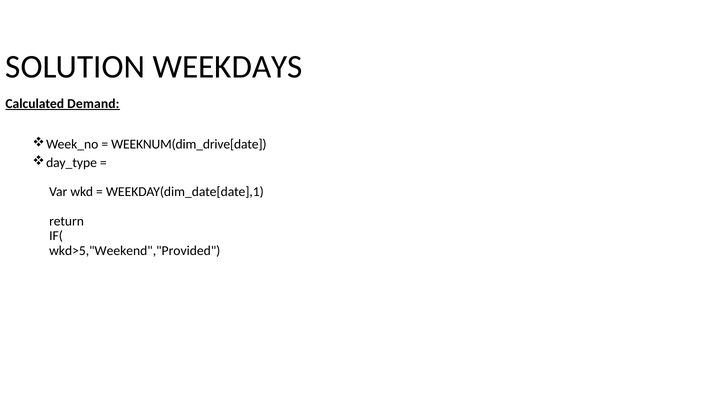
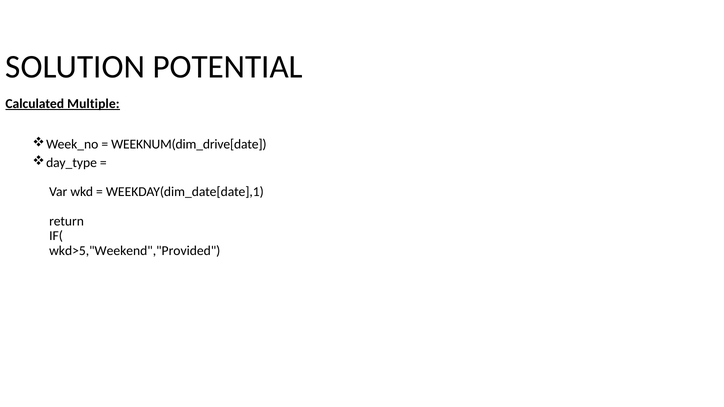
WEEKDAYS: WEEKDAYS -> POTENTIAL (228, 67)
Demand: Demand -> Multiple (93, 104)
